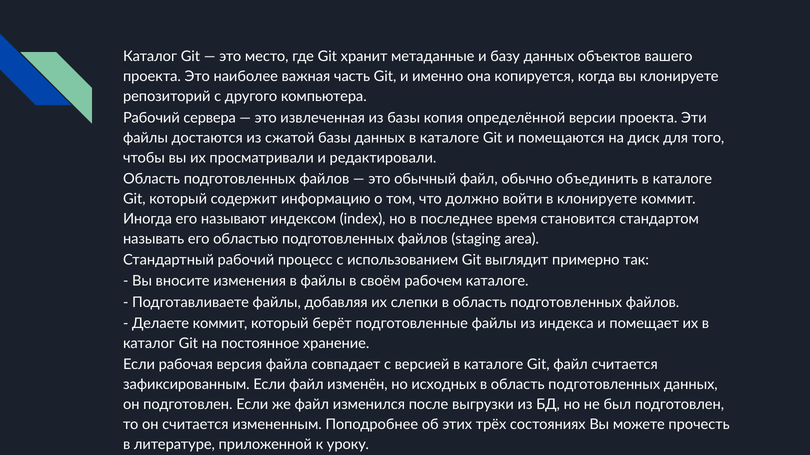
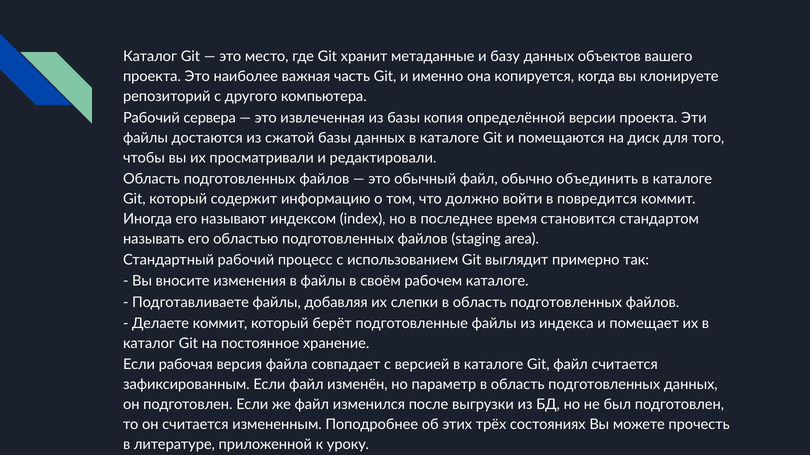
в клонируете: клонируете -> повредится (597, 199)
исходных: исходных -> параметр (444, 385)
